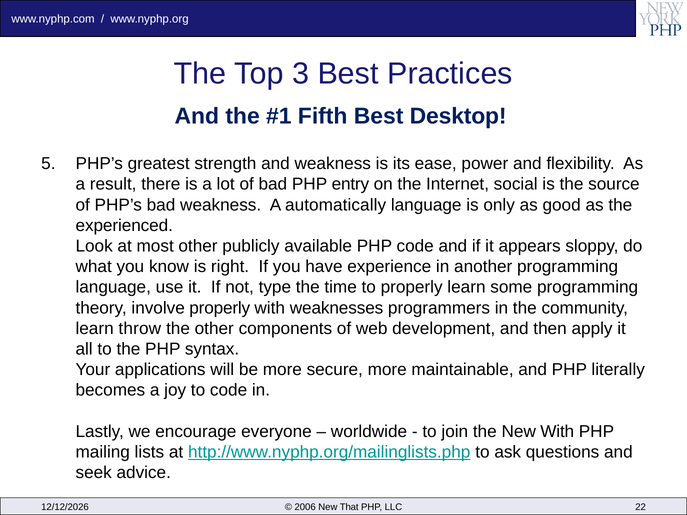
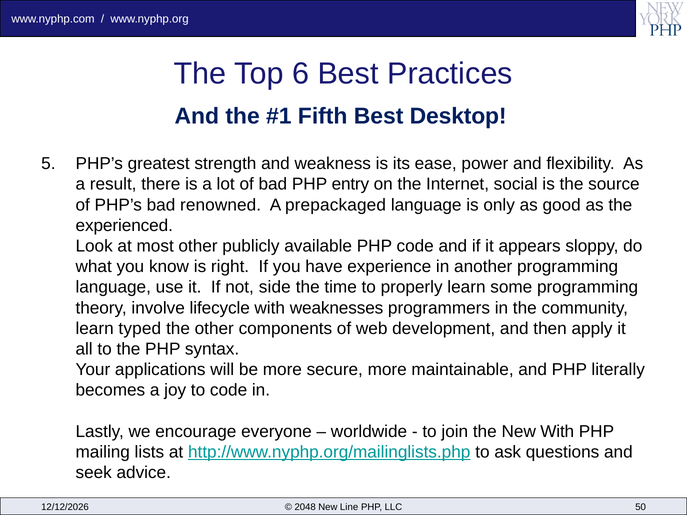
3: 3 -> 6 (301, 74)
bad weakness: weakness -> renowned (221, 205)
automatically: automatically -> prepackaged (336, 205)
type: type -> side (275, 287)
involve properly: properly -> lifecycle (220, 308)
throw: throw -> typed (140, 329)
2006: 2006 -> 2048 (305, 507)
That: That -> Line (349, 507)
22: 22 -> 50 (641, 507)
